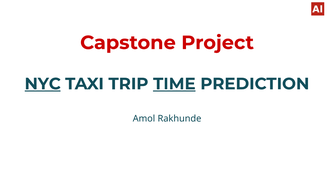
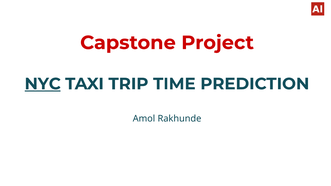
TIME underline: present -> none (174, 84)
